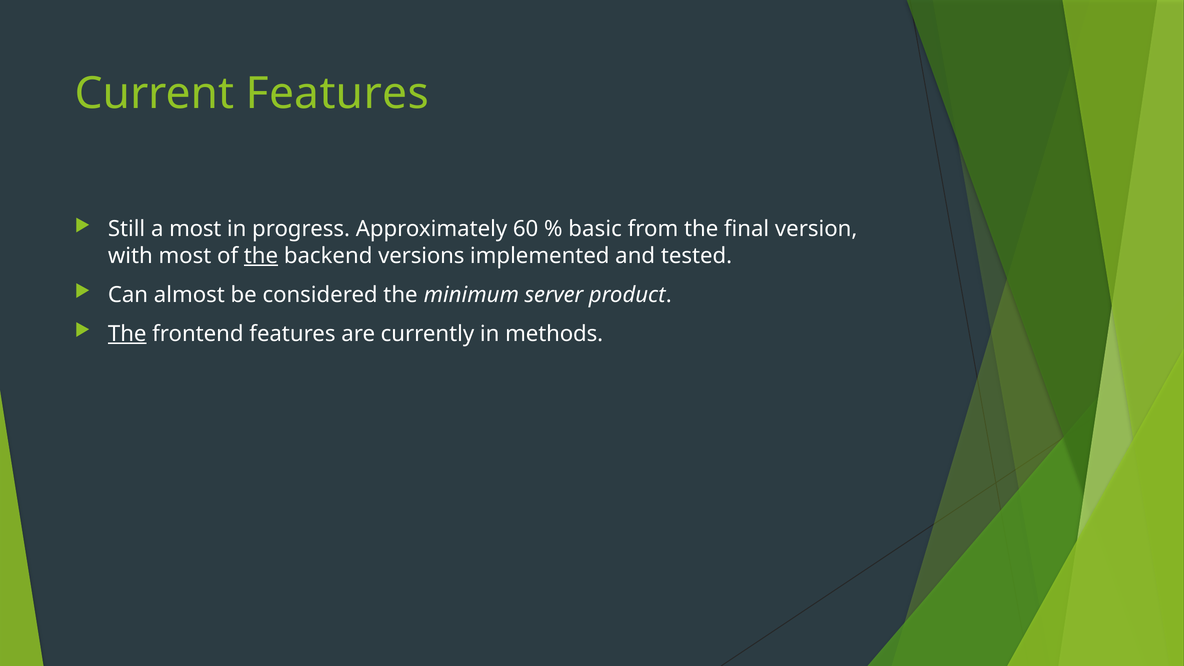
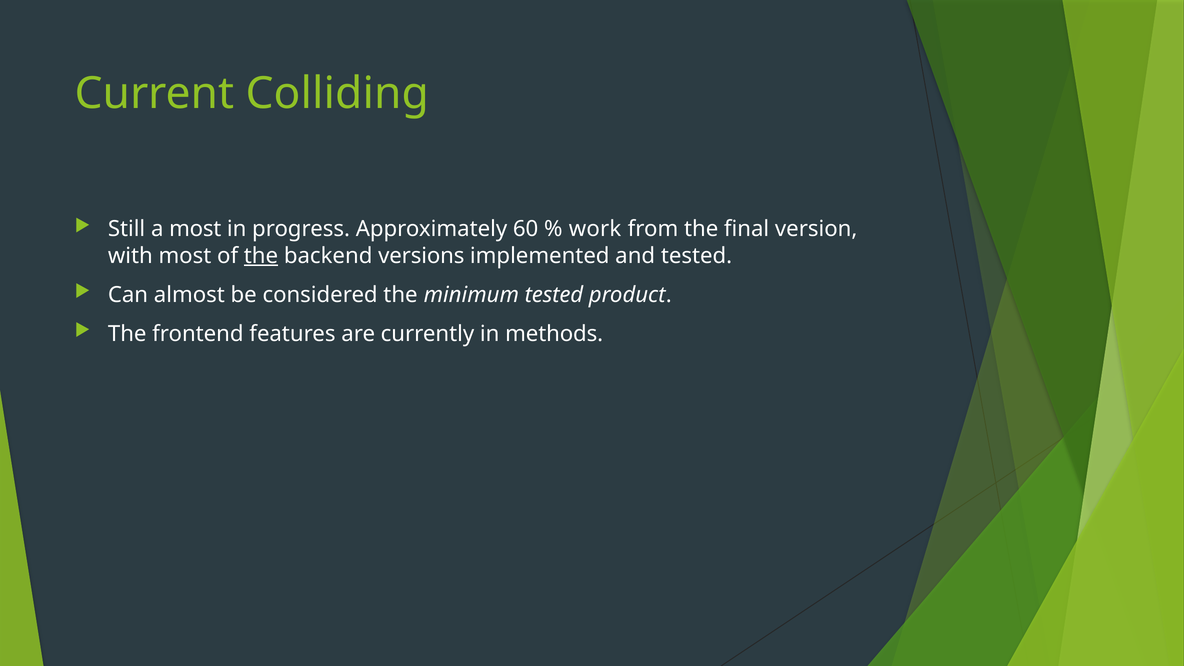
Current Features: Features -> Colliding (337, 93)
basic: basic -> work (595, 229)
minimum server: server -> tested (554, 295)
The underline: present -> none (127, 334)
